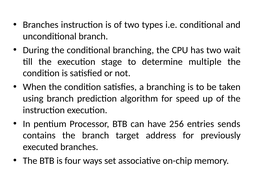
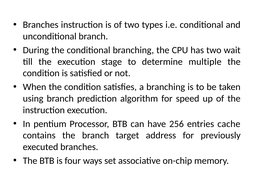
sends: sends -> cache (229, 124)
